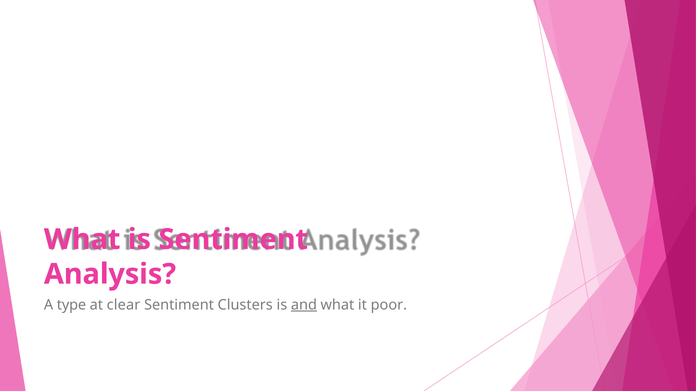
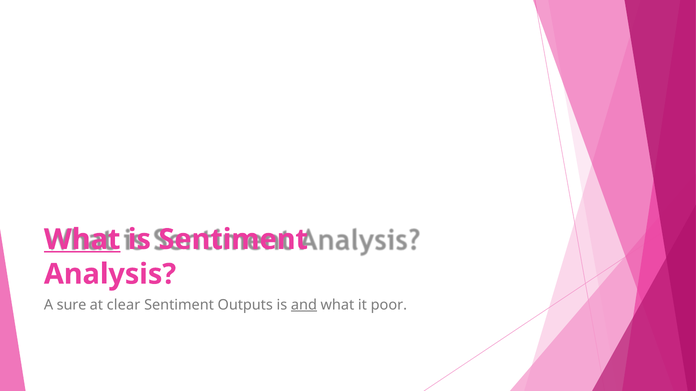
What underline: none -> present (82, 240)
type: type -> sure (72, 305)
Clusters: Clusters -> Outputs (245, 305)
